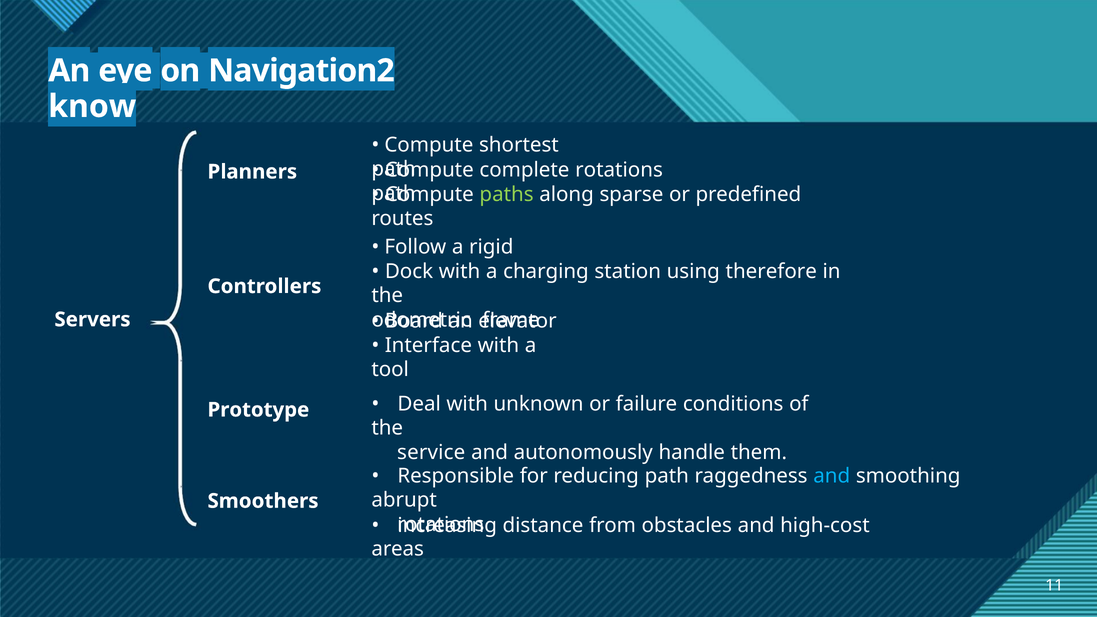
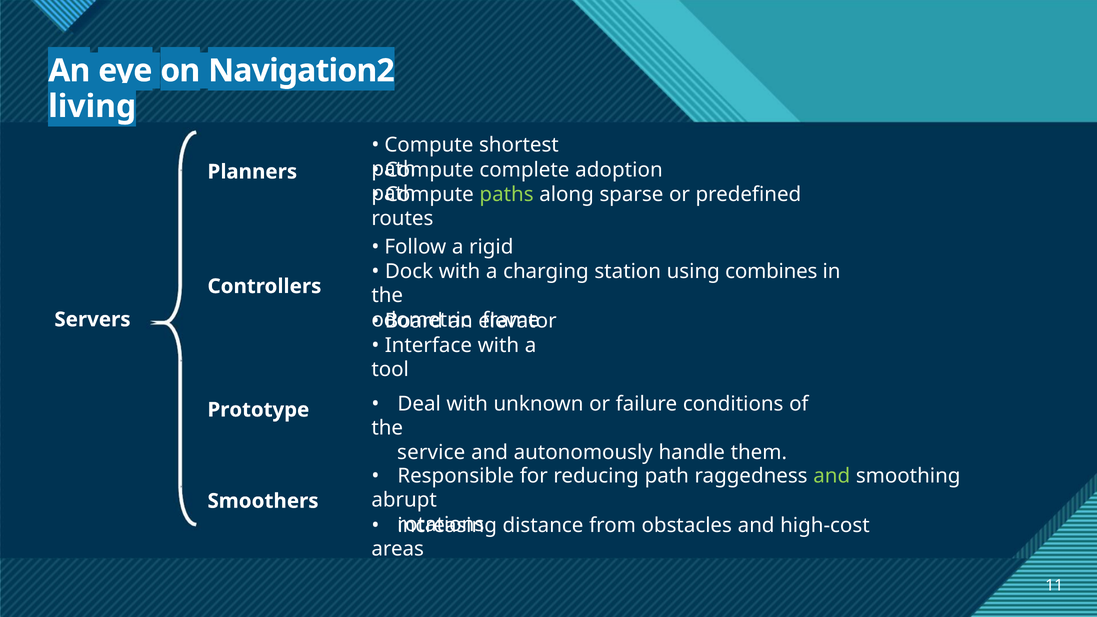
know: know -> living (92, 106)
complete rotations: rotations -> adoption (619, 170)
therefore: therefore -> combines (771, 272)
and colour: light blue -> light green (832, 476)
